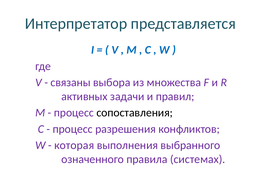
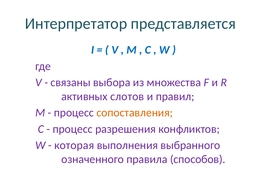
задачи: задачи -> слотов (127, 96)
сопоставления colour: black -> orange (135, 113)
системах: системах -> способов (198, 159)
